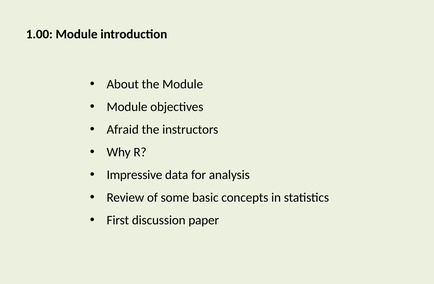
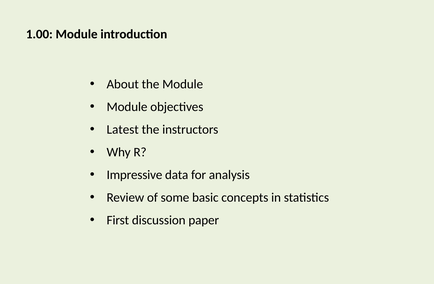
Afraid: Afraid -> Latest (123, 129)
